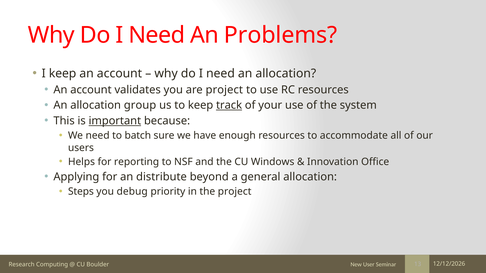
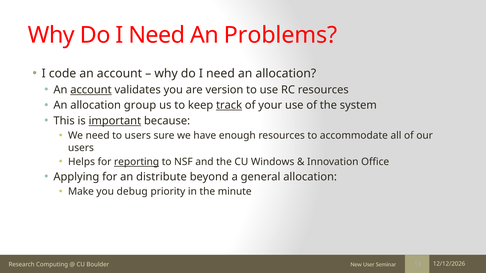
I keep: keep -> code (63, 74)
account underline: none -> present (91, 90)
are project: project -> version (224, 90)
to batch: batch -> users (138, 136)
reporting underline: none -> present (137, 162)
Steps: Steps -> Make (81, 192)
the project: project -> minute (235, 192)
